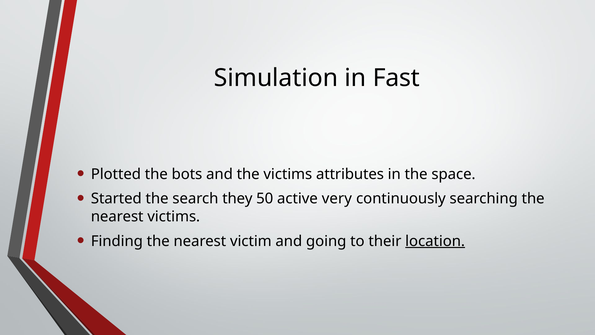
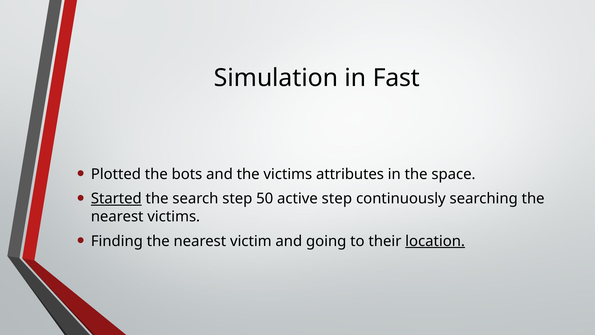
Started underline: none -> present (116, 198)
search they: they -> step (237, 198)
active very: very -> step (337, 198)
